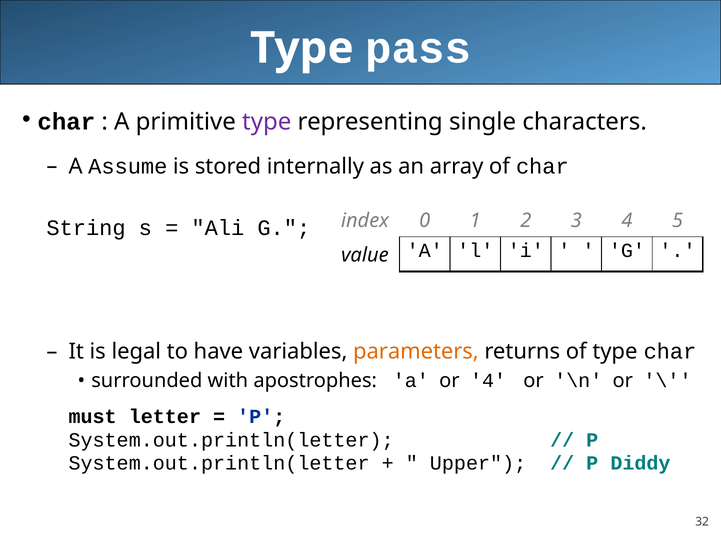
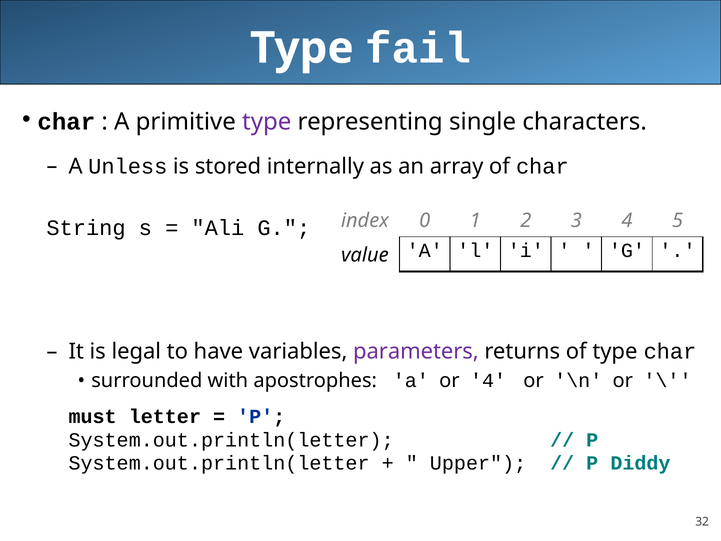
pass: pass -> fail (418, 48)
Assume: Assume -> Unless (128, 166)
parameters colour: orange -> purple (416, 351)
